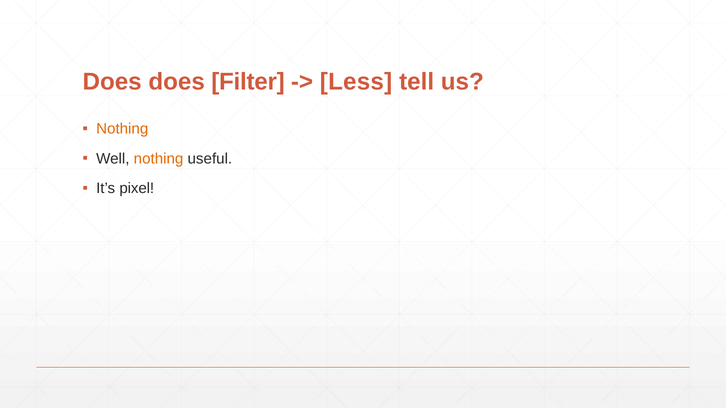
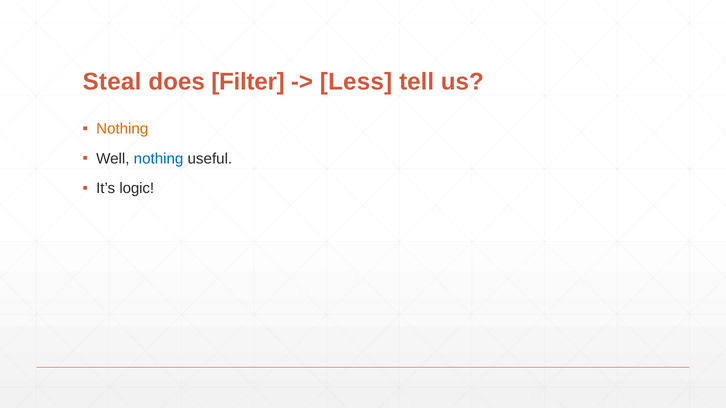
Does: Does -> Steal (112, 82)
nothing colour: orange -> blue (159, 159)
pixel: pixel -> logic (137, 189)
